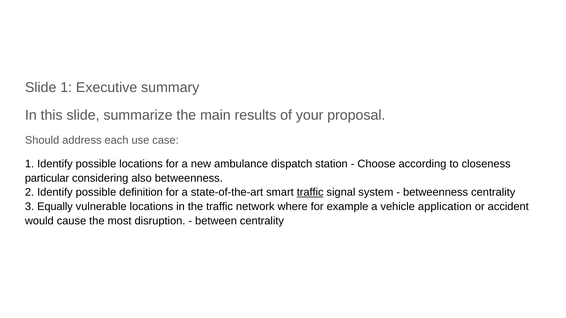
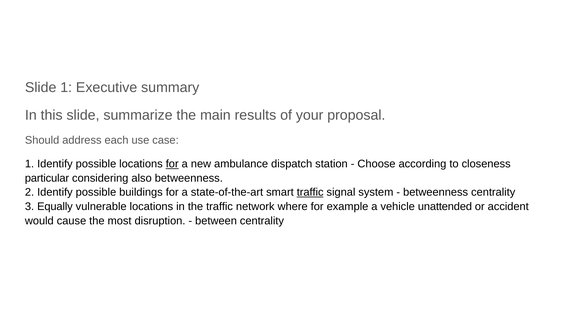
for underline: none -> present (172, 164)
definition: definition -> buildings (141, 193)
application: application -> unattended (445, 207)
